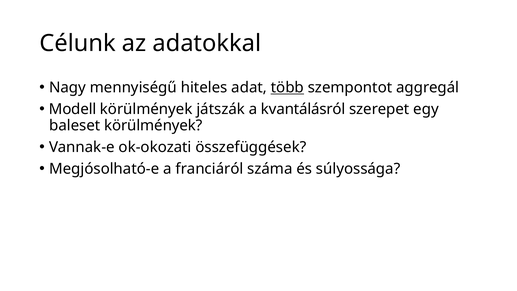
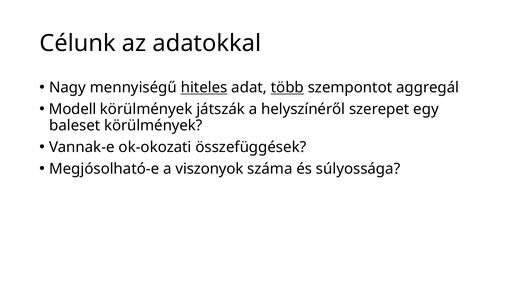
hiteles underline: none -> present (204, 87)
kvantálásról: kvantálásról -> helyszínéről (303, 109)
franciáról: franciáról -> viszonyok (210, 169)
